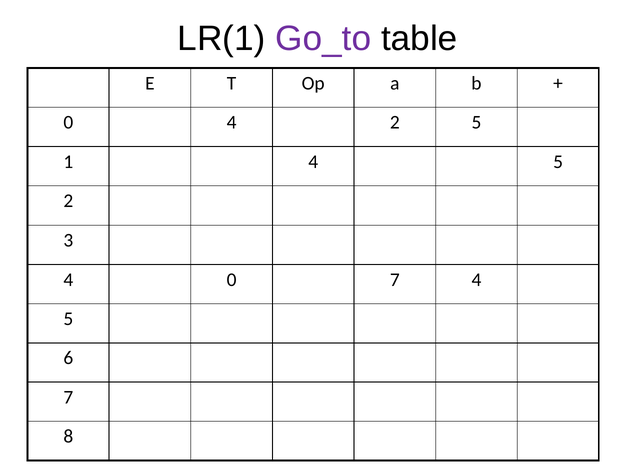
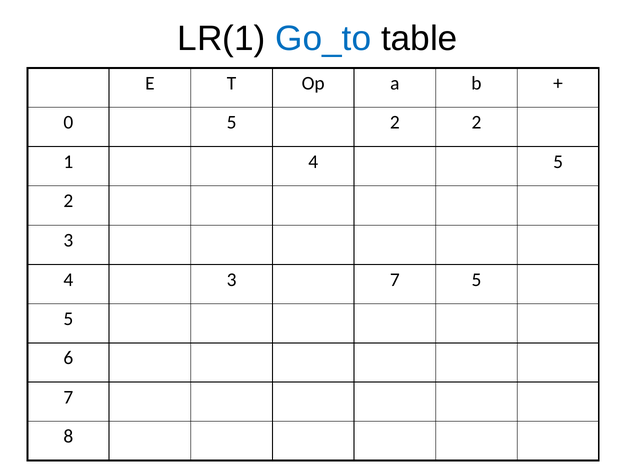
Go_to colour: purple -> blue (323, 39)
0 4: 4 -> 5 (232, 123)
2 5: 5 -> 2 (476, 123)
4 0: 0 -> 3 (232, 280)
7 4: 4 -> 5 (476, 280)
